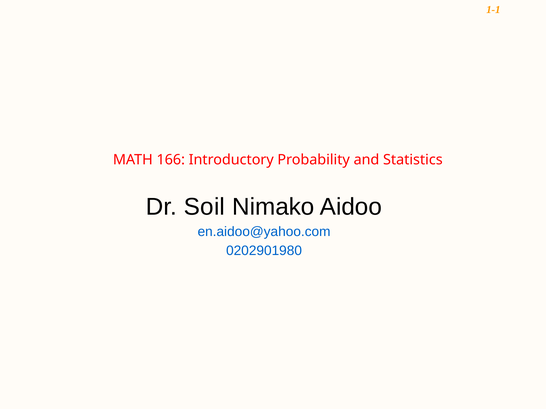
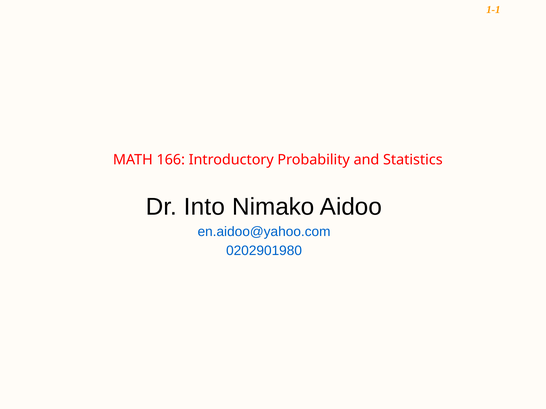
Soil: Soil -> Into (204, 207)
